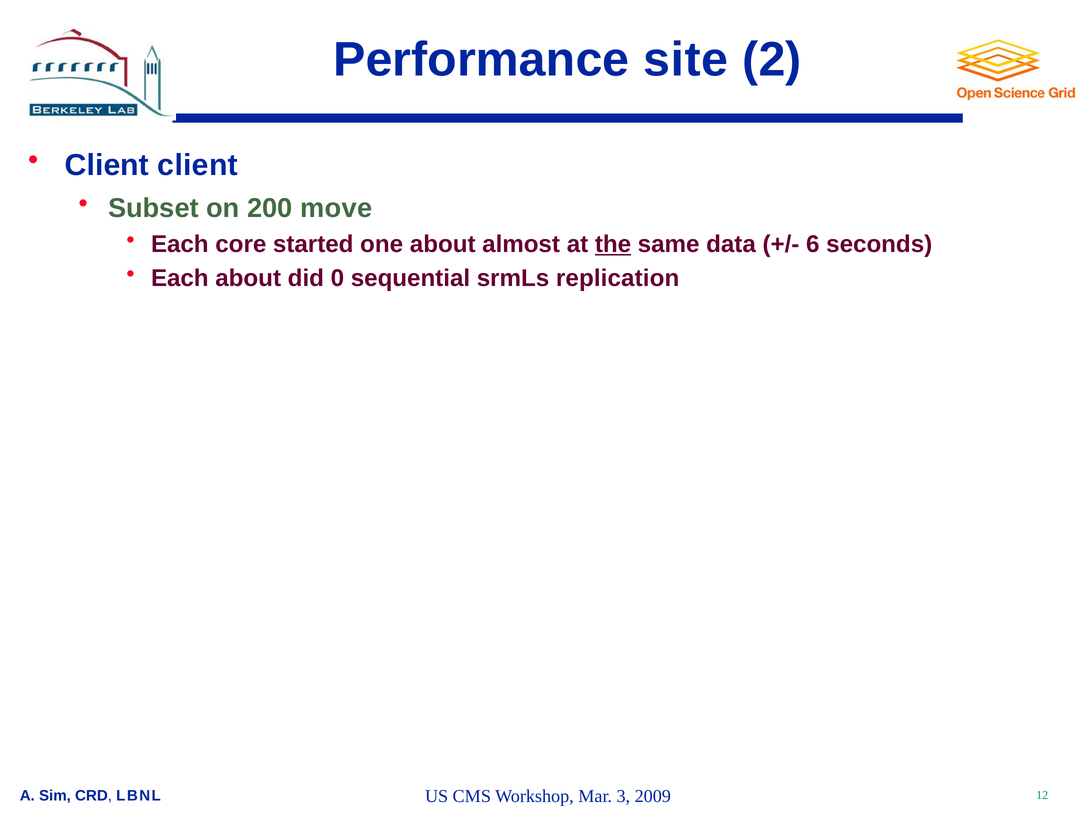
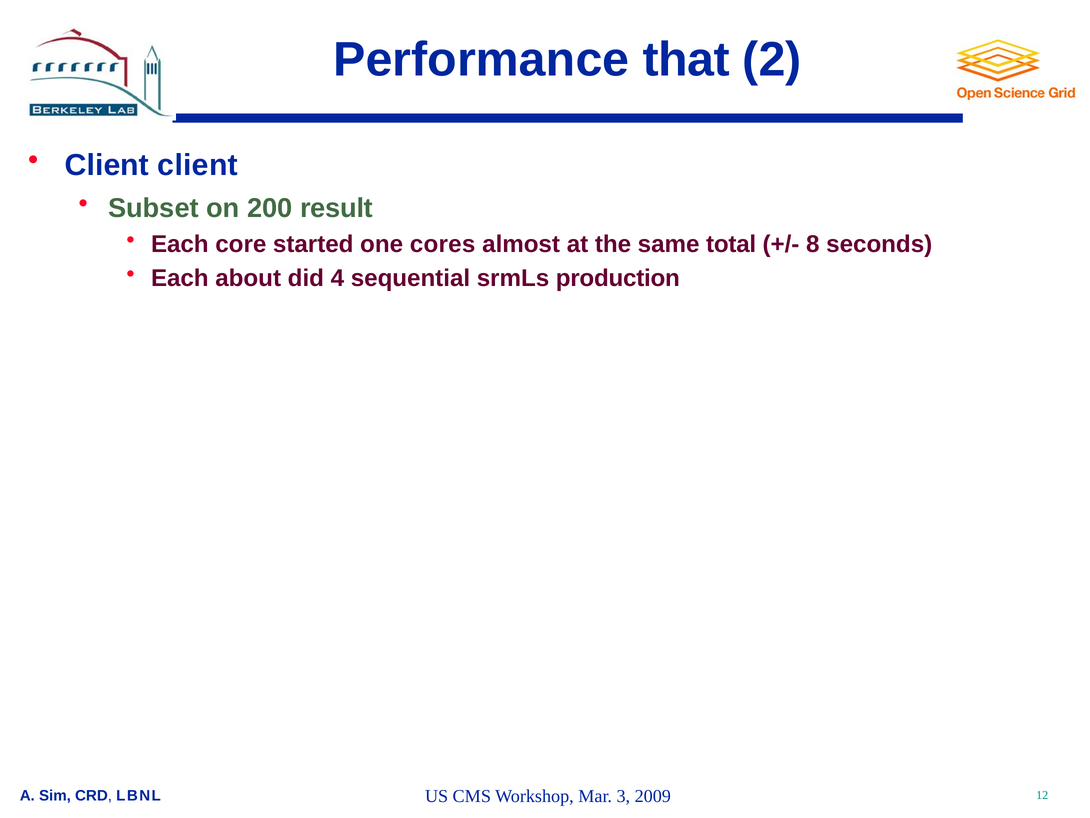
site: site -> that (686, 60)
move: move -> result (336, 208)
one about: about -> cores (443, 244)
the underline: present -> none (613, 244)
data: data -> total (731, 244)
6: 6 -> 8 (813, 244)
0: 0 -> 4 (337, 278)
replication: replication -> production (618, 278)
